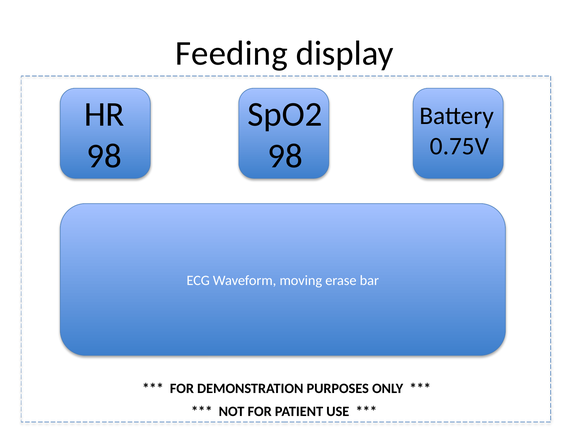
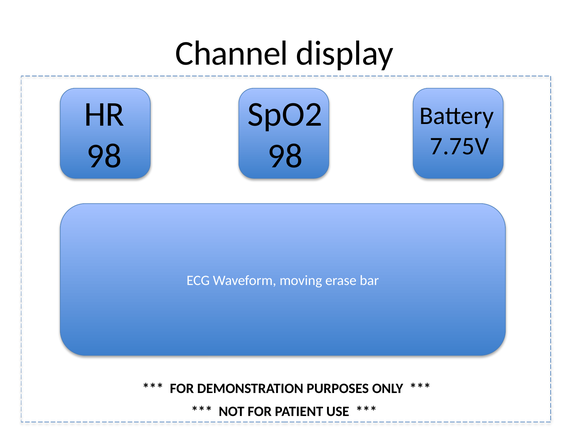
Feeding: Feeding -> Channel (232, 53)
0.75V: 0.75V -> 7.75V (459, 146)
